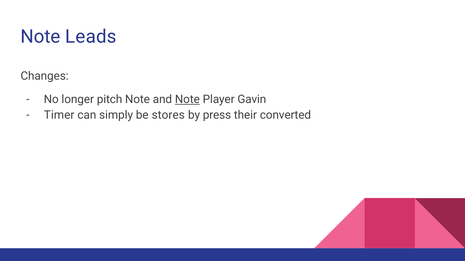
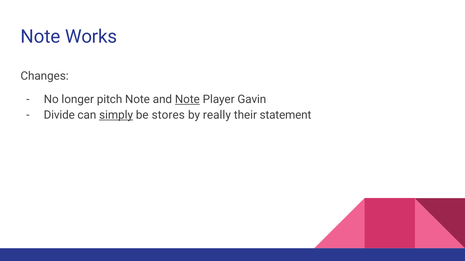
Leads: Leads -> Works (91, 37)
Timer: Timer -> Divide (59, 115)
simply underline: none -> present (116, 115)
press: press -> really (217, 115)
converted: converted -> statement (285, 115)
